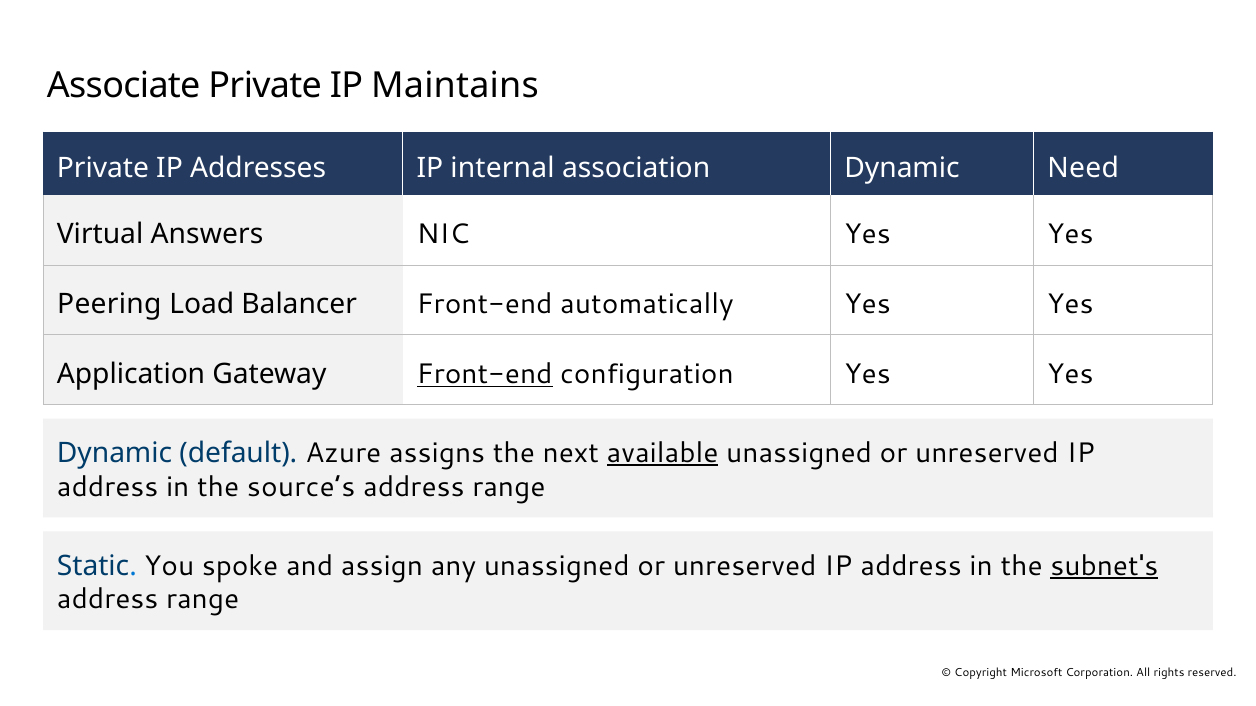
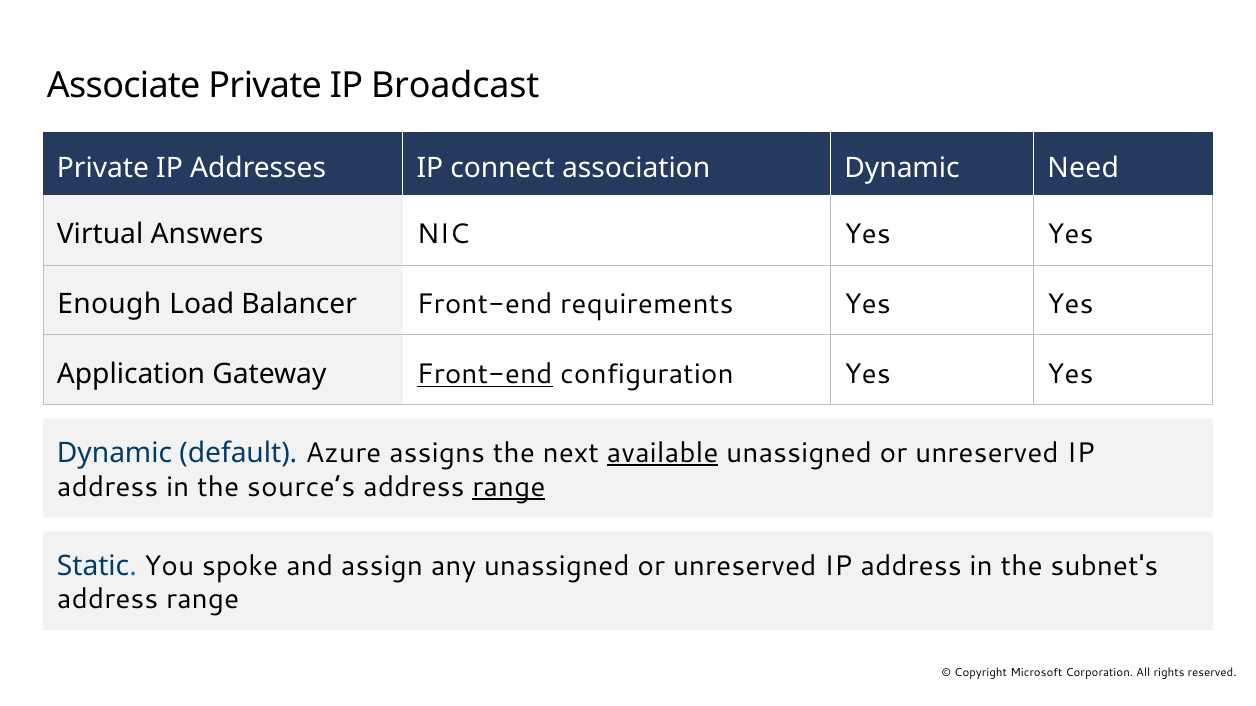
Maintains: Maintains -> Broadcast (455, 86)
internal: internal -> connect (503, 168)
Peering: Peering -> Enough (109, 304)
automatically: automatically -> requirements (647, 304)
range underline: none -> present (509, 487)
subnet's underline: present -> none (1104, 566)
